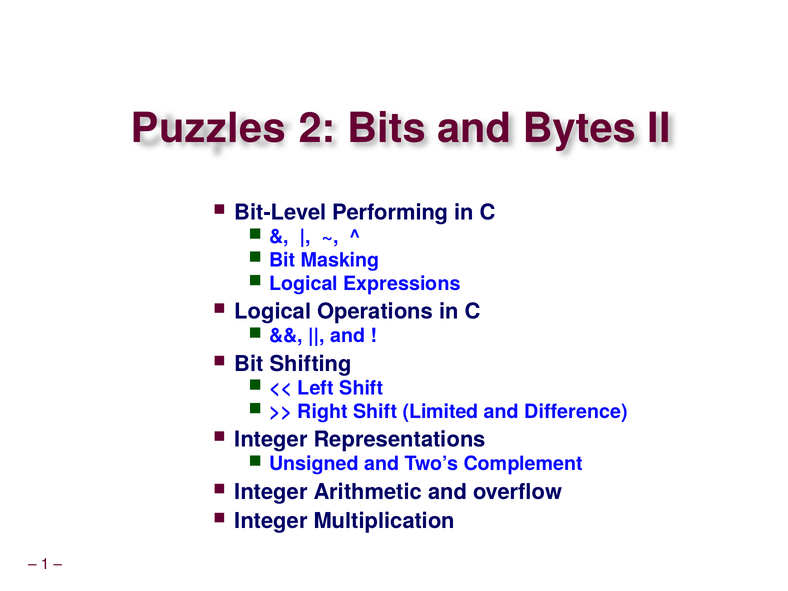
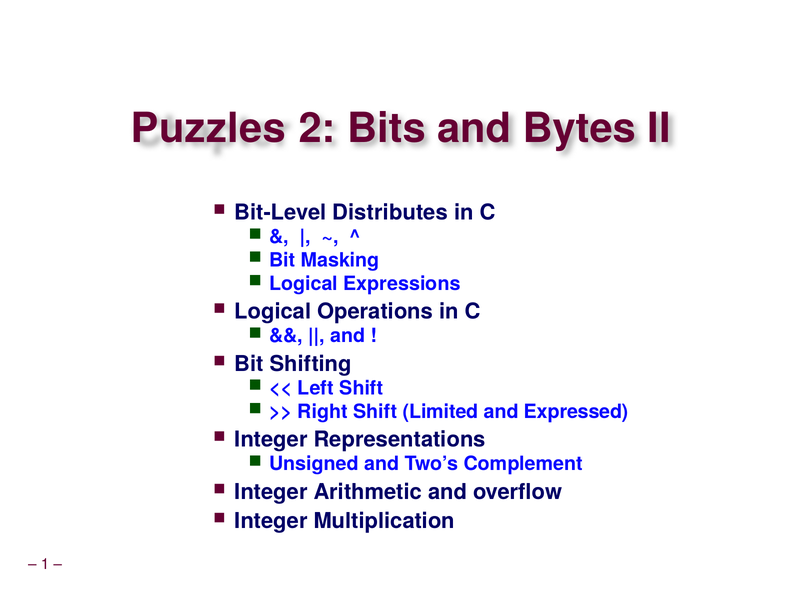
Performing: Performing -> Distributes (390, 213)
Difference: Difference -> Expressed (576, 412)
